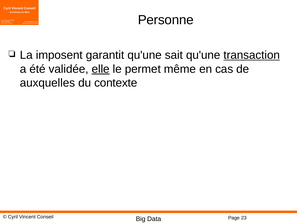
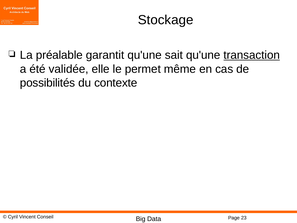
Personne: Personne -> Stockage (166, 20)
imposent: imposent -> préalable (59, 55)
elle underline: present -> none (101, 69)
auxquelles: auxquelles -> possibilités (48, 83)
